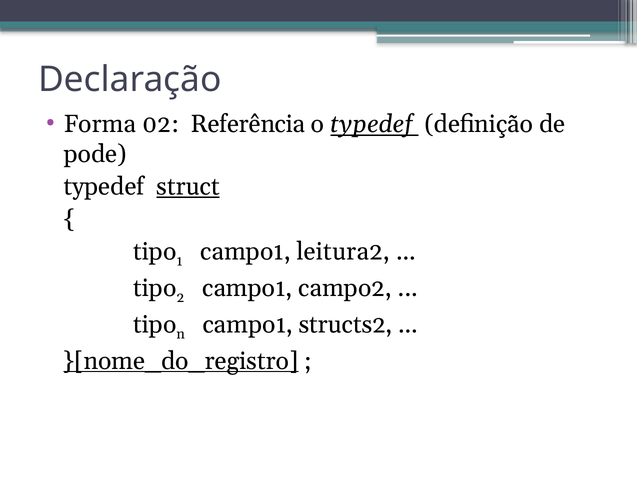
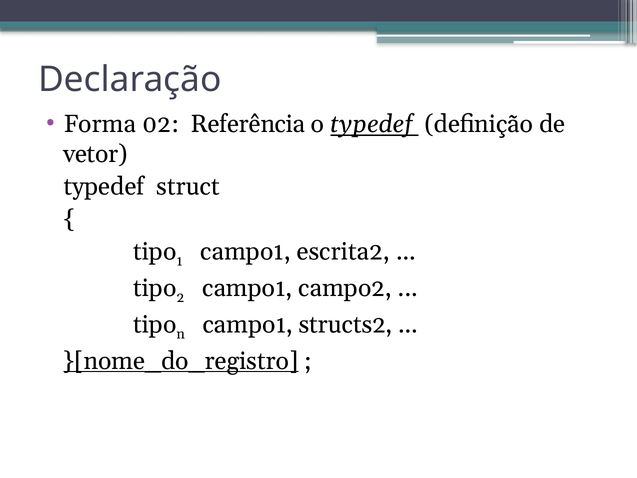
pode: pode -> vetor (95, 154)
struct underline: present -> none (188, 186)
leitura2: leitura2 -> escrita2 (343, 251)
